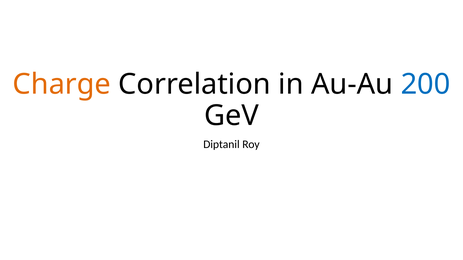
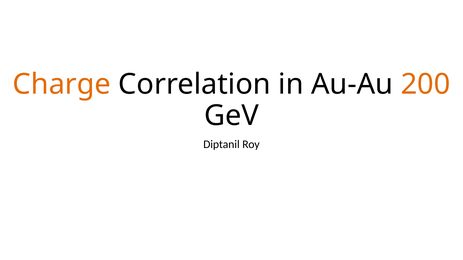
200 colour: blue -> orange (426, 84)
